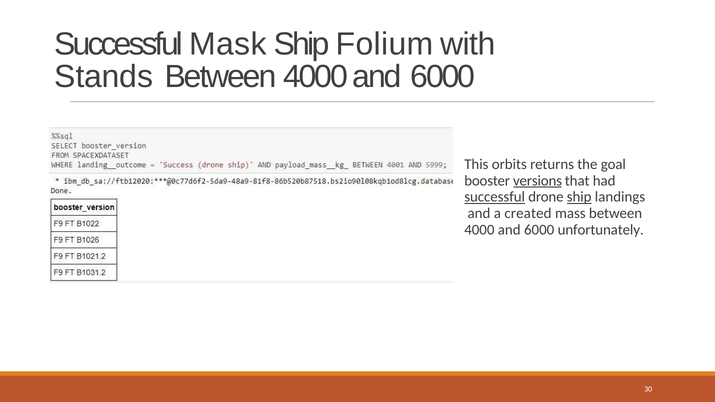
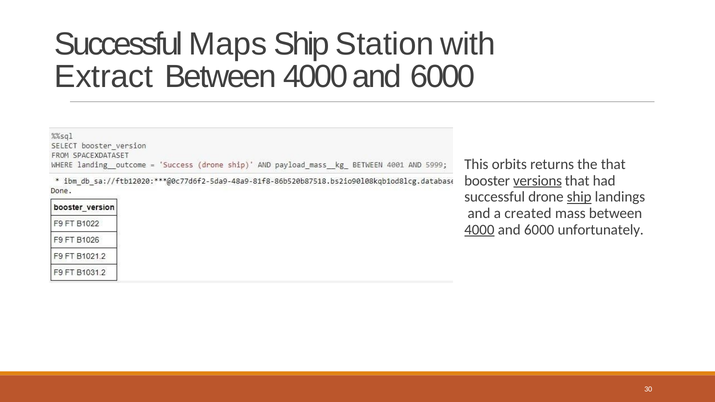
Mask: Mask -> Maps (228, 44)
Folium: Folium -> Station (385, 44)
Stands: Stands -> Extract (104, 77)
the goal: goal -> that (613, 165)
successful underline: present -> none (495, 197)
4000 underline: none -> present (479, 230)
